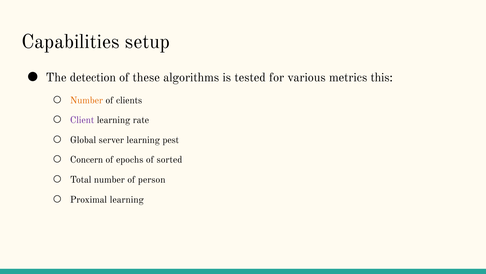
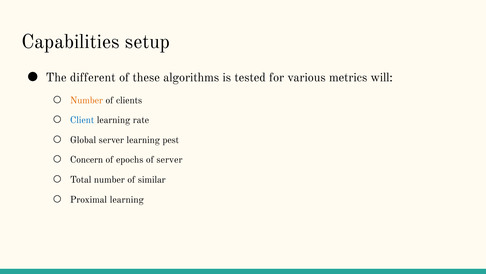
detection: detection -> different (93, 77)
this: this -> will (382, 77)
Client colour: purple -> blue (82, 120)
of sorted: sorted -> server (169, 159)
person: person -> similar (152, 179)
